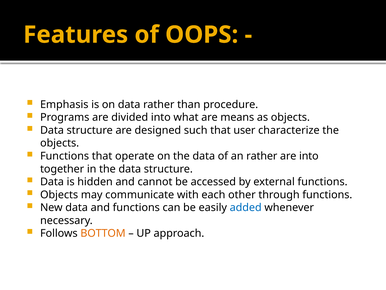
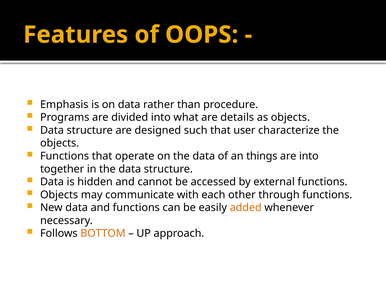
means: means -> details (237, 117)
an rather: rather -> things (262, 156)
added colour: blue -> orange (246, 207)
